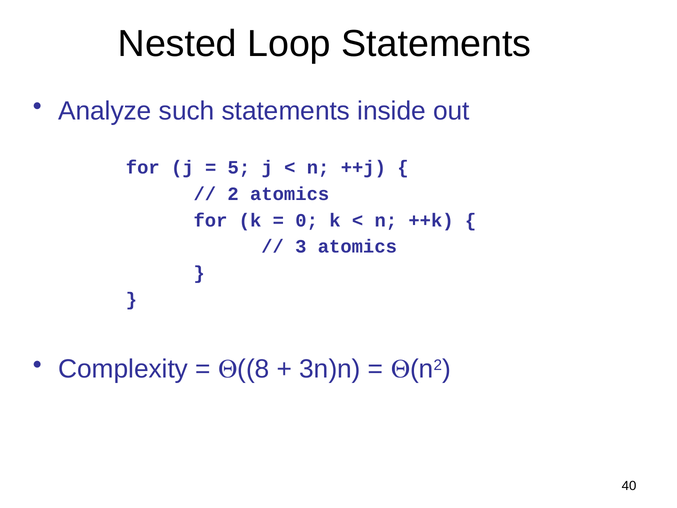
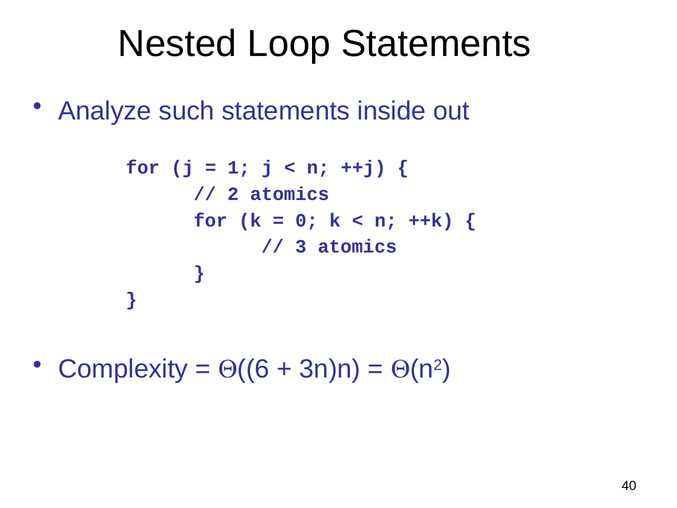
5: 5 -> 1 (239, 168)
8: 8 -> 6 (254, 369)
